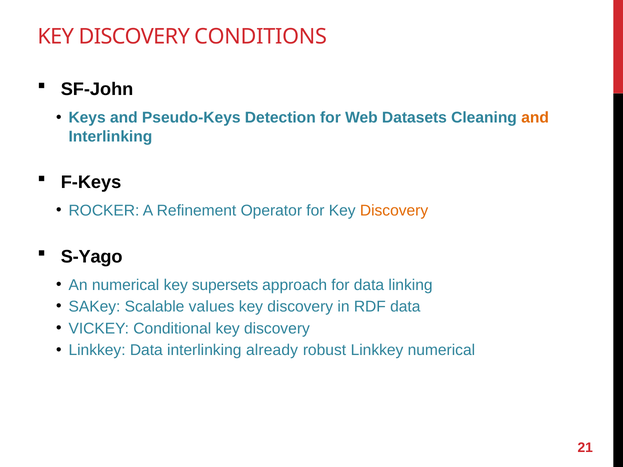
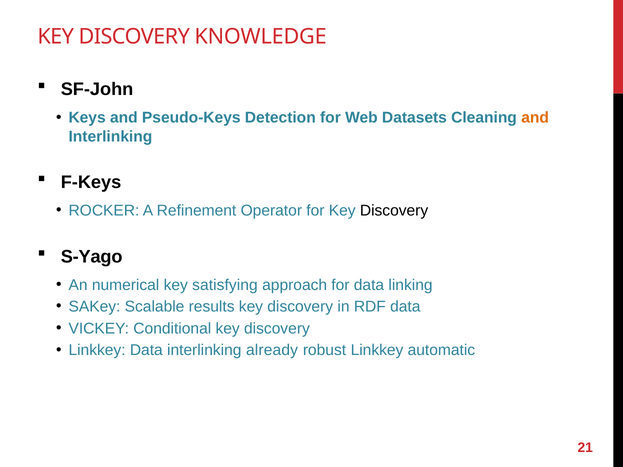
CONDITIONS: CONDITIONS -> KNOWLEDGE (261, 37)
Discovery colour: orange -> black (394, 211)
supersets: supersets -> satisfying (225, 285)
values: values -> results (212, 307)
Linkkey numerical: numerical -> automatic (441, 350)
